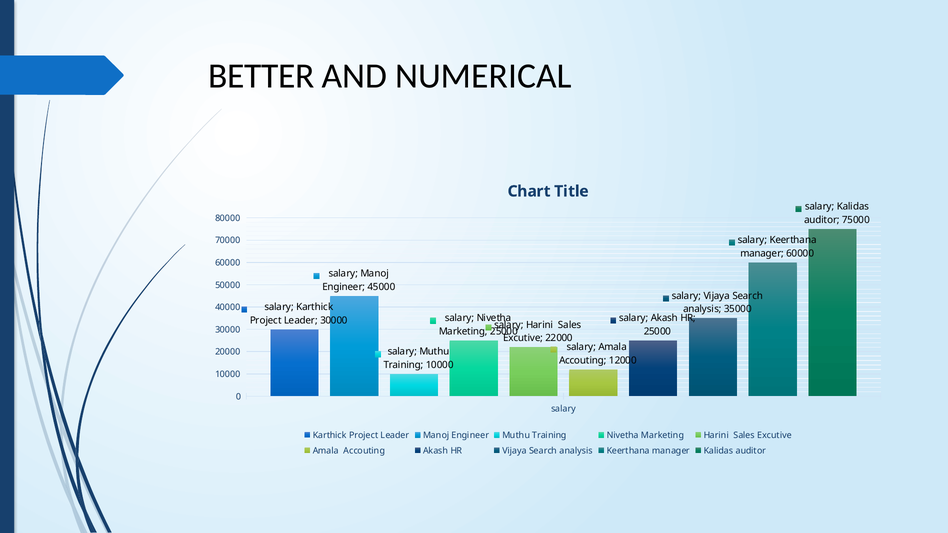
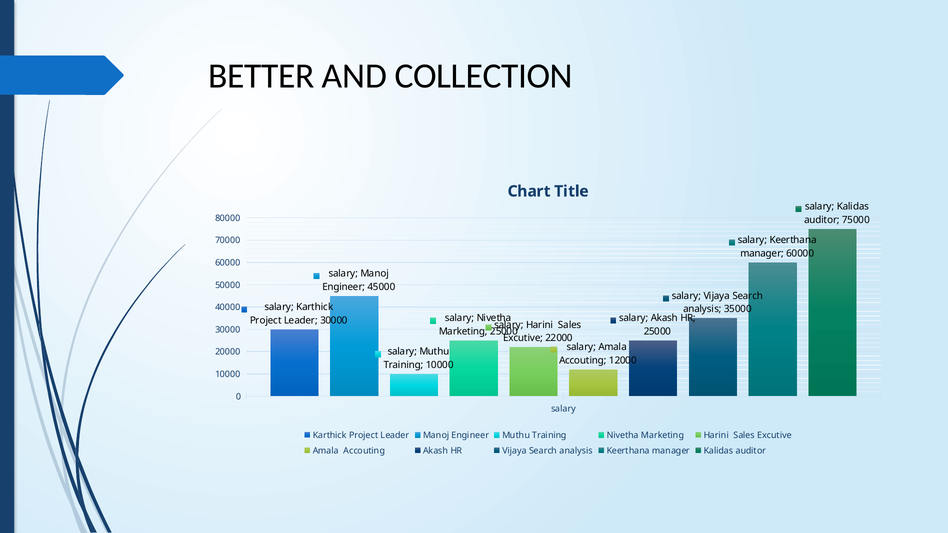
NUMERICAL: NUMERICAL -> COLLECTION (484, 76)
